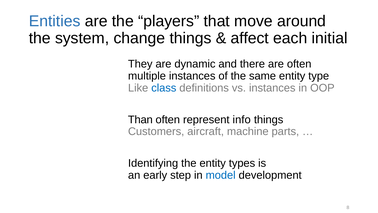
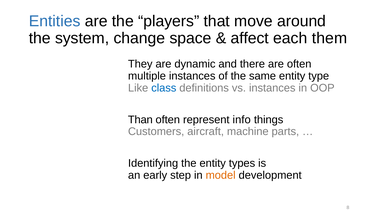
change things: things -> space (191, 38)
initial: initial -> them (330, 38)
model colour: blue -> orange (221, 175)
